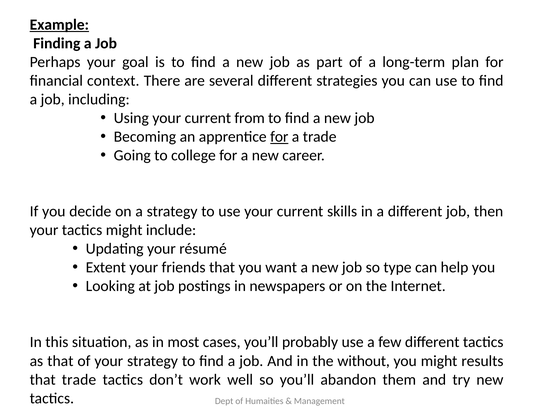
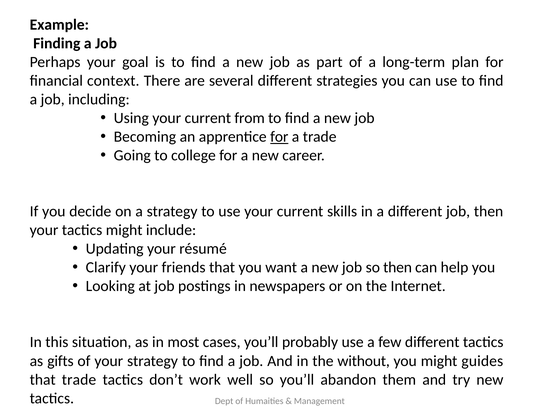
Example underline: present -> none (59, 25)
Extent: Extent -> Clarify (106, 267)
so type: type -> then (398, 267)
as that: that -> gifts (60, 361)
results: results -> guides (482, 361)
